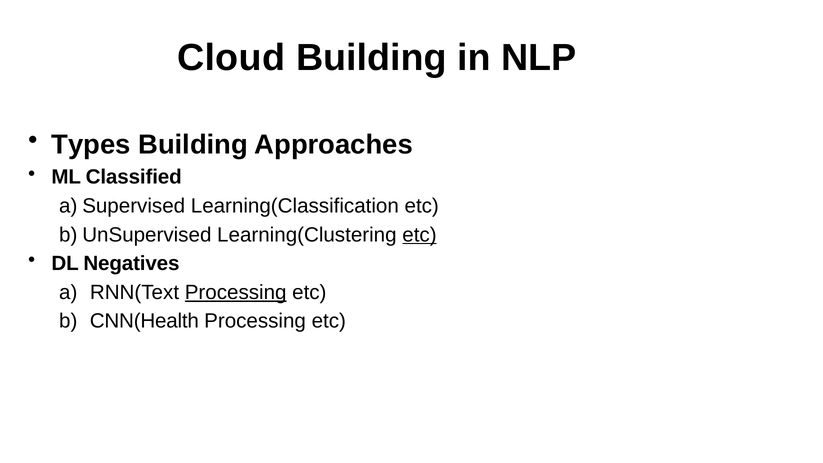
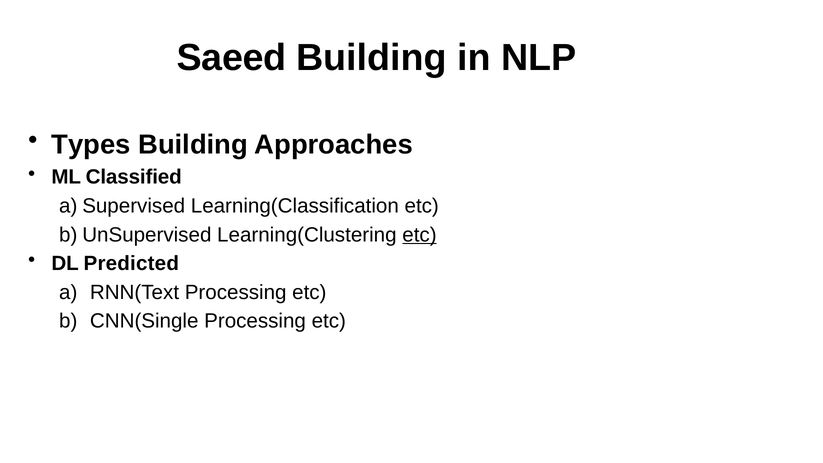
Cloud: Cloud -> Saeed (231, 58)
Negatives: Negatives -> Predicted (131, 263)
Processing underline: present -> none (236, 292)
CNN(Health: CNN(Health -> CNN(Single (144, 321)
